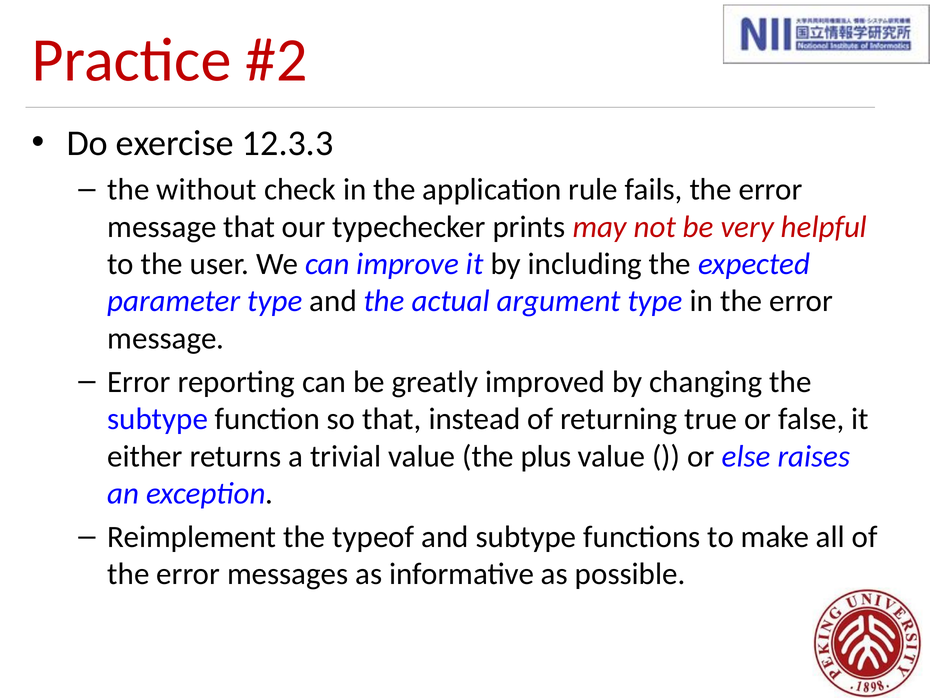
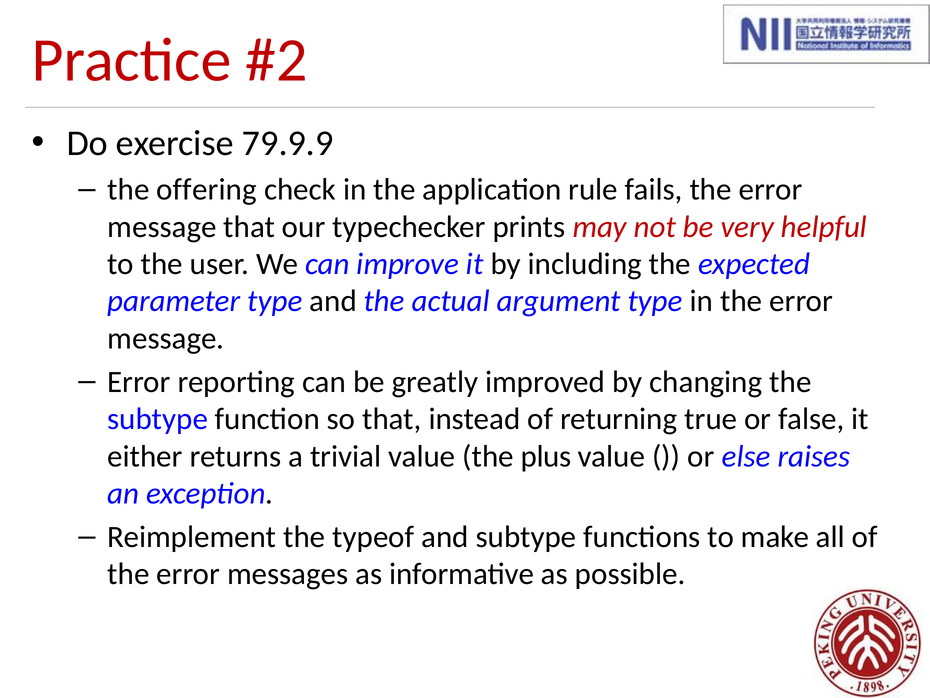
12.3.3: 12.3.3 -> 79.9.9 (288, 143)
without: without -> offering (207, 189)
